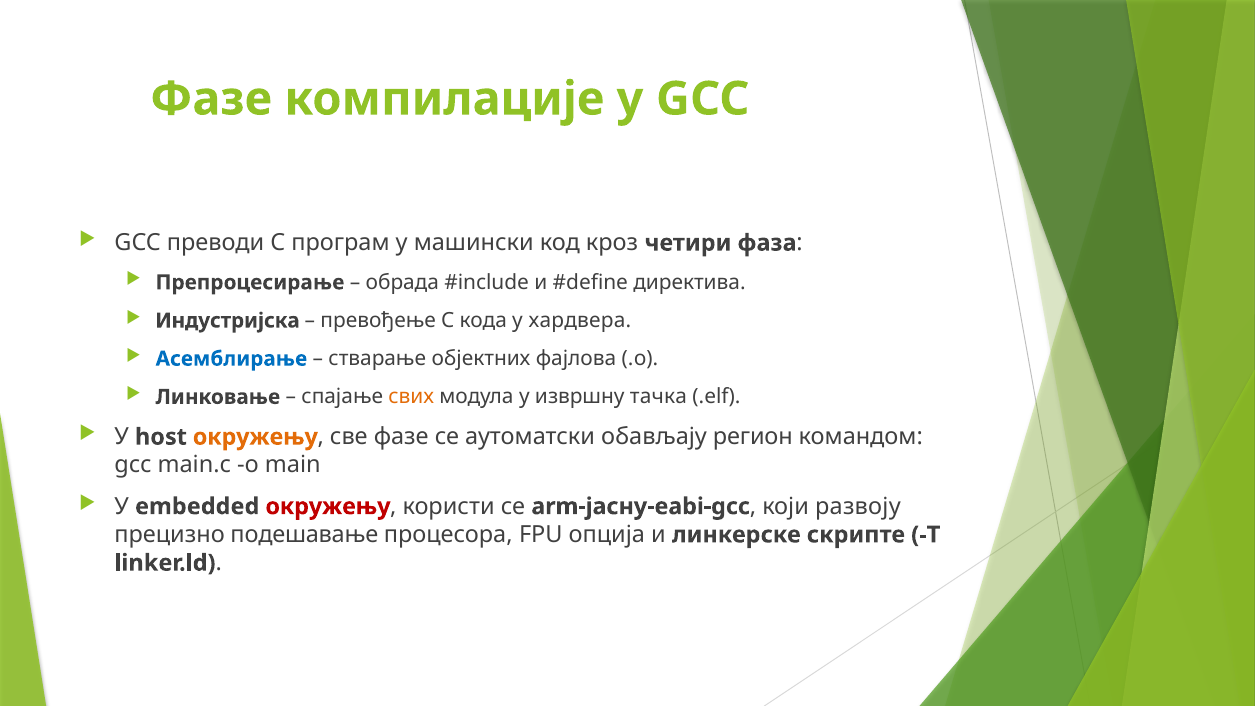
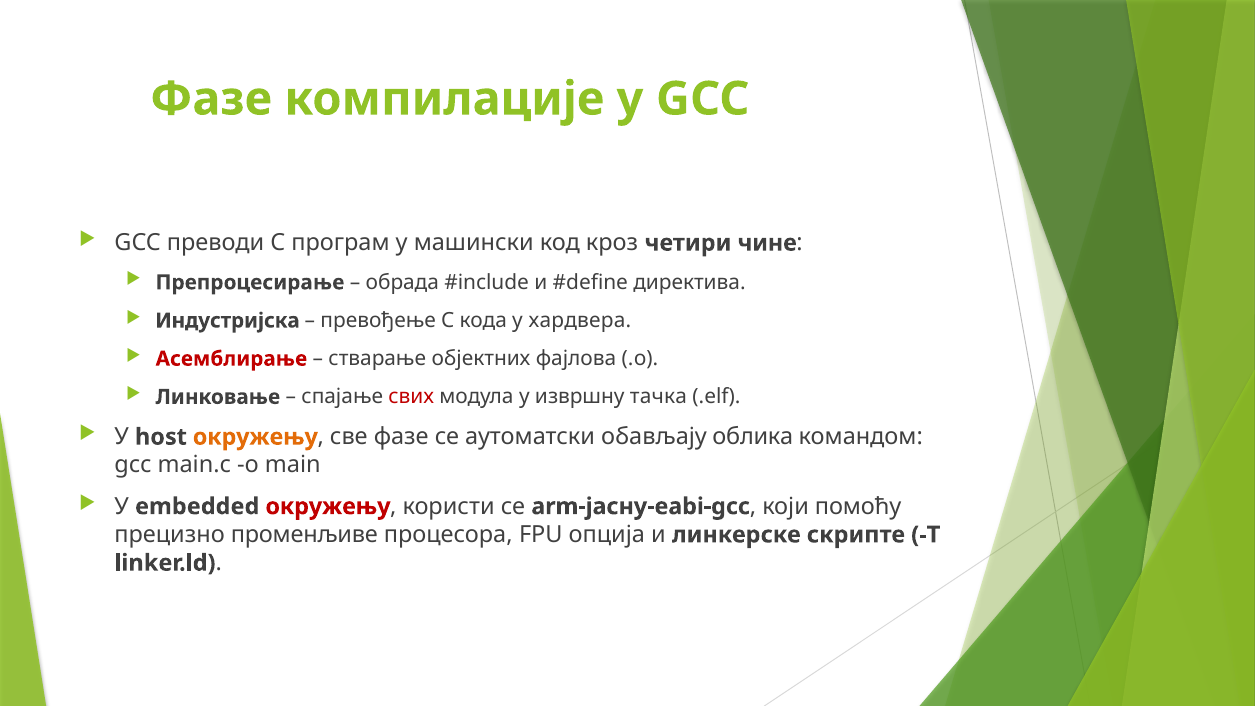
фаза: фаза -> чине (767, 243)
Асемблирање colour: blue -> red (231, 359)
свих colour: orange -> red (411, 397)
регион: регион -> облика (753, 437)
развоју: развоју -> помоћу (858, 506)
подешавање: подешавање -> променљиве (304, 535)
